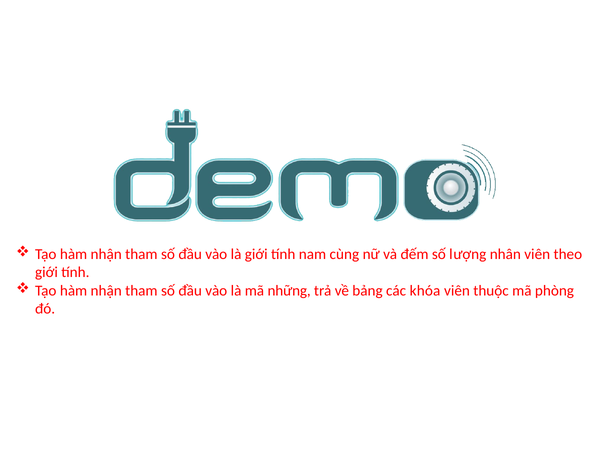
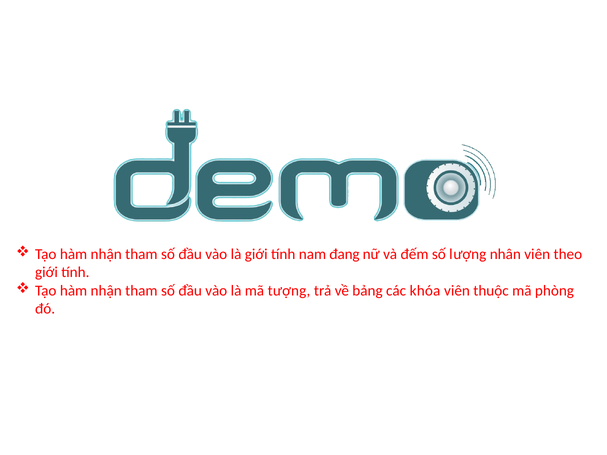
cùng: cùng -> đang (344, 254)
những: những -> tượng (289, 291)
